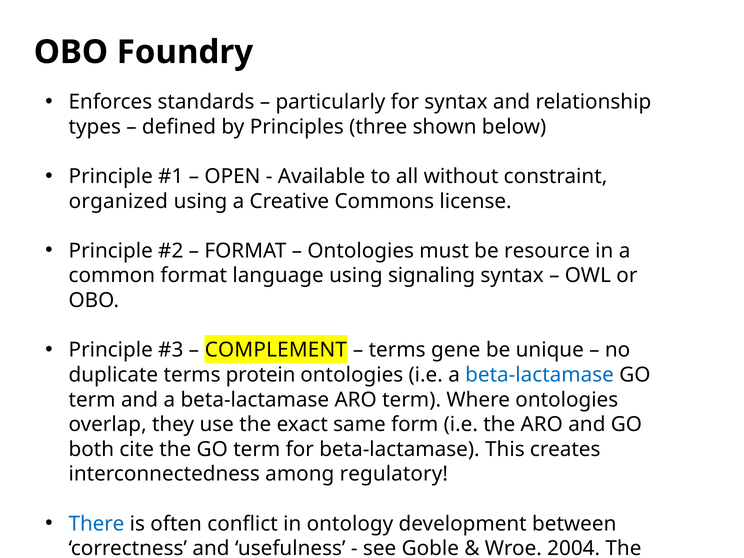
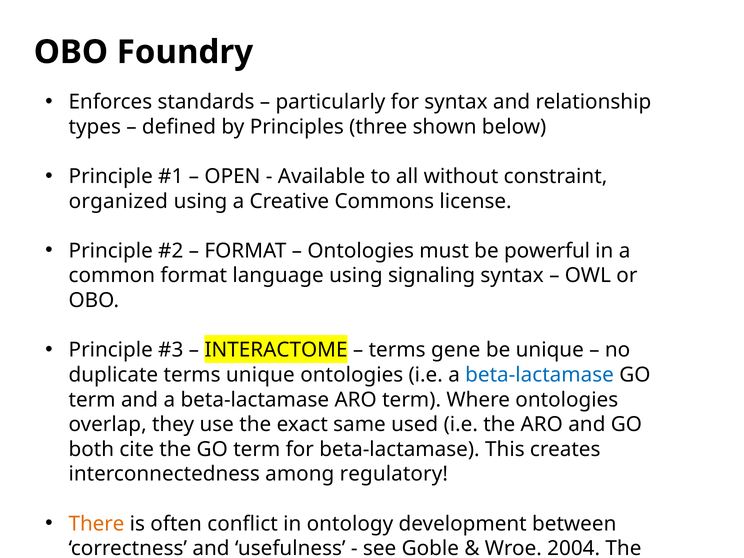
resource: resource -> powerful (547, 251)
COMPLEMENT: COMPLEMENT -> INTERACTOME (276, 350)
terms protein: protein -> unique (260, 375)
form: form -> used (415, 424)
There colour: blue -> orange (96, 524)
